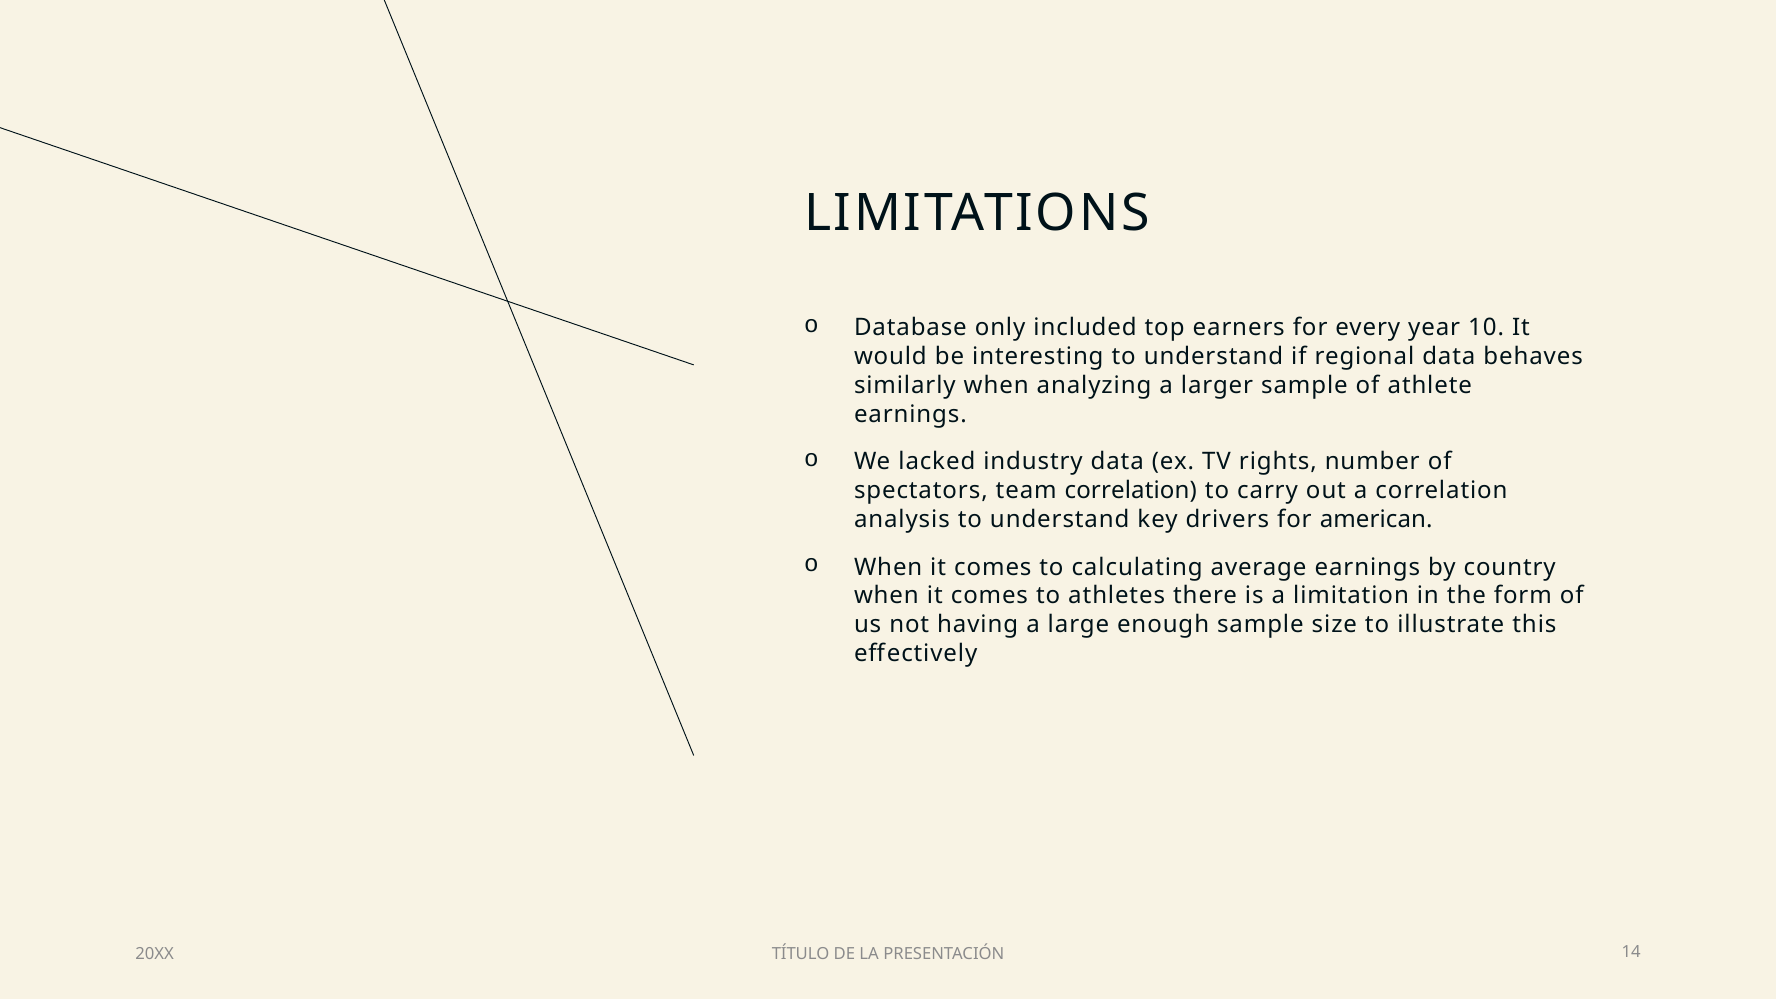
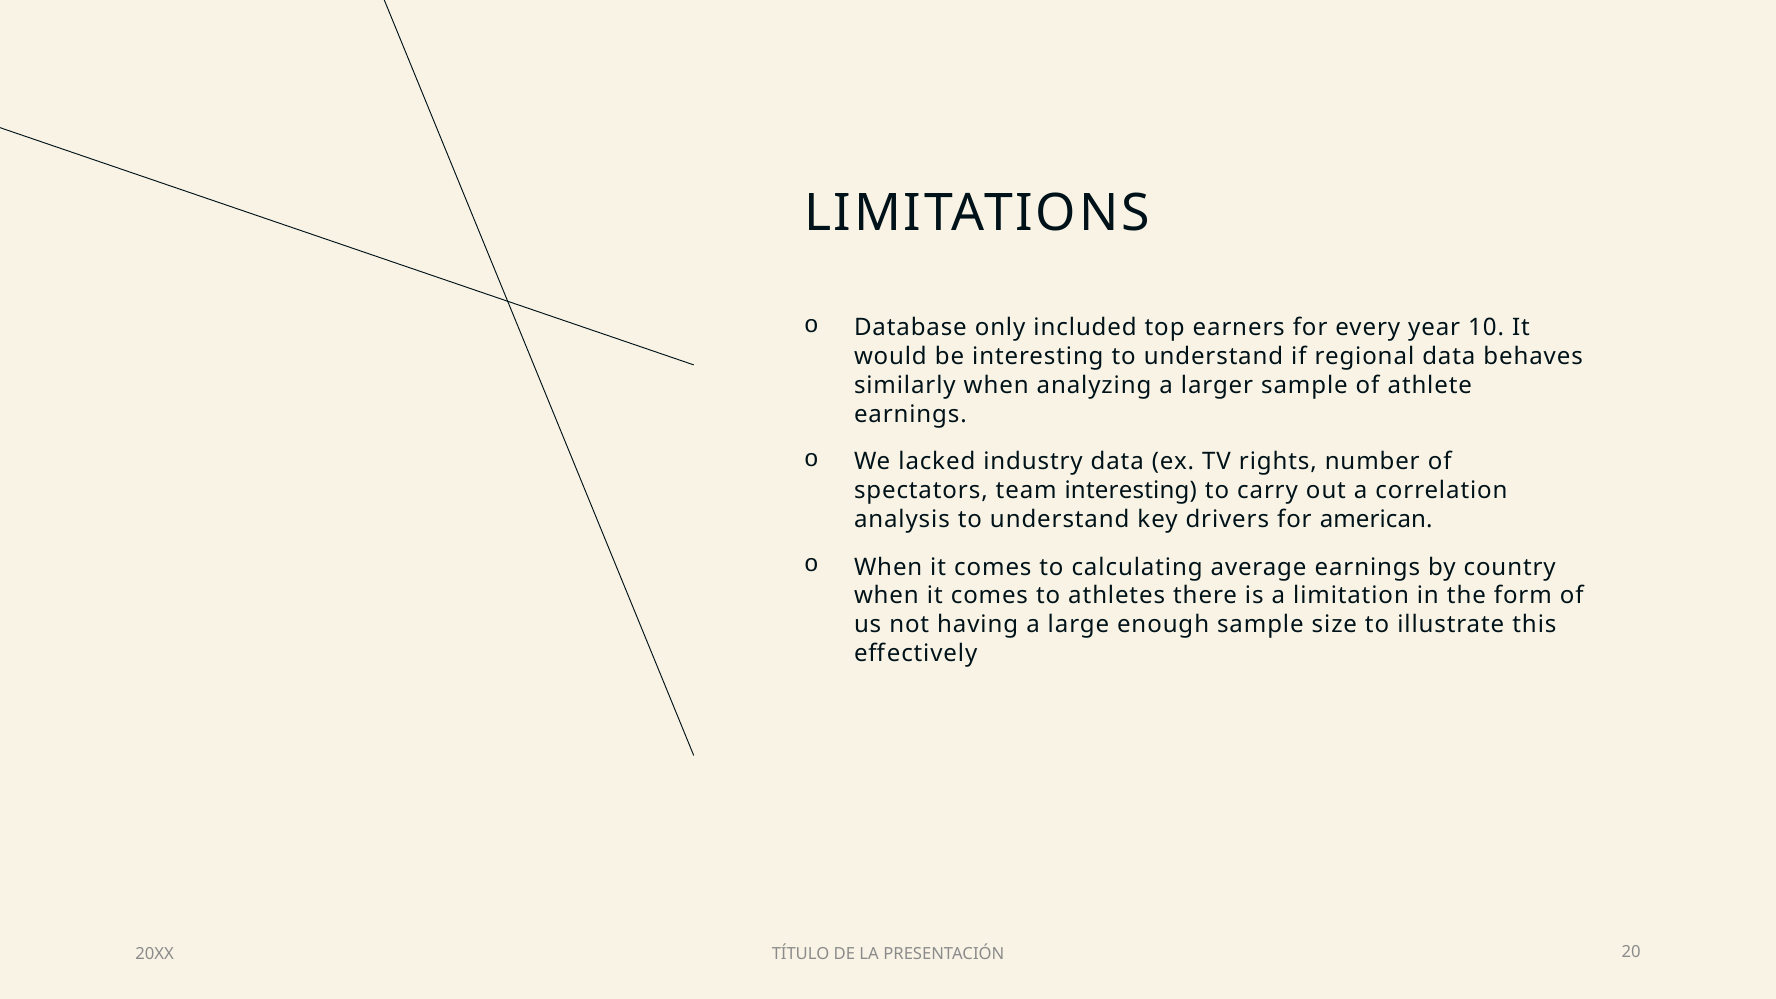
team correlation: correlation -> interesting (1131, 491)
14: 14 -> 20 (1631, 952)
